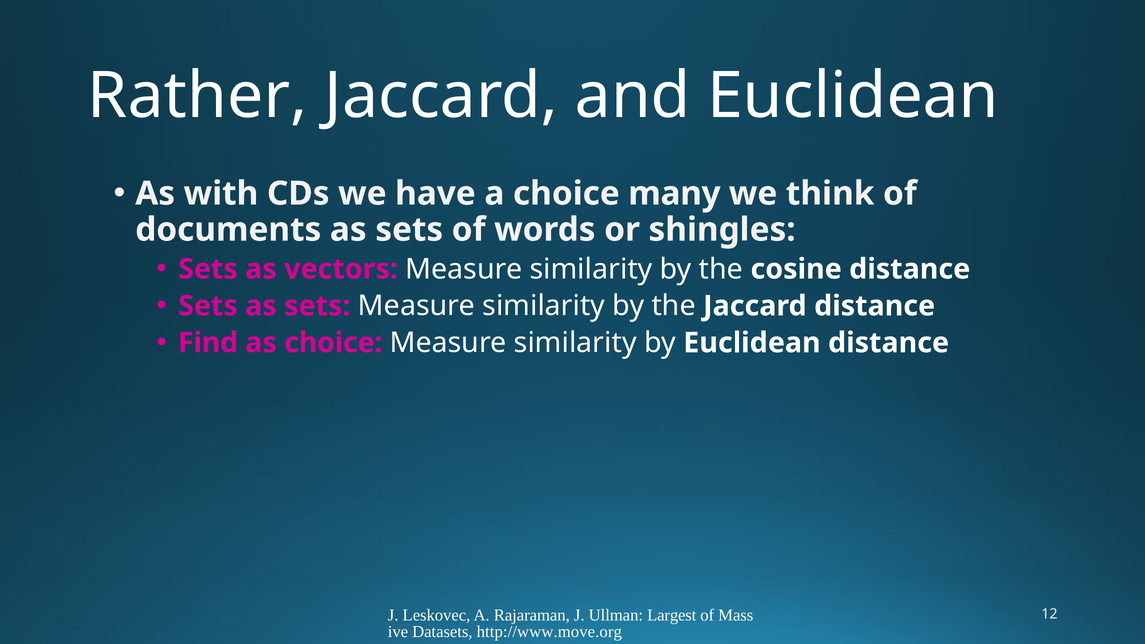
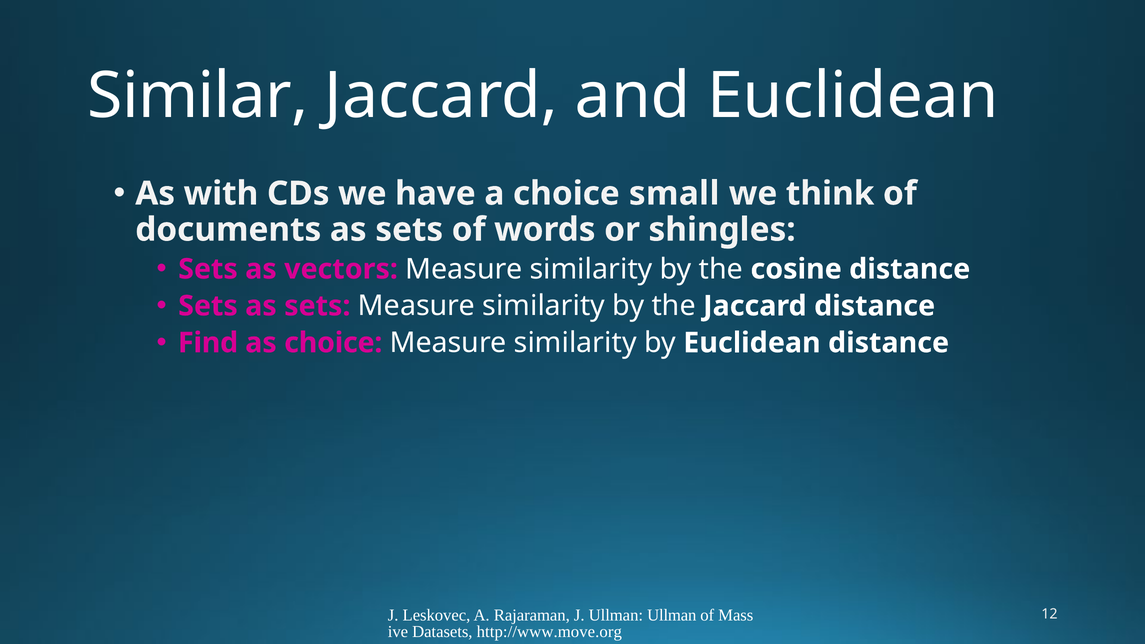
Rather: Rather -> Similar (198, 96)
many: many -> small (674, 194)
Ullman Largest: Largest -> Ullman (672, 615)
